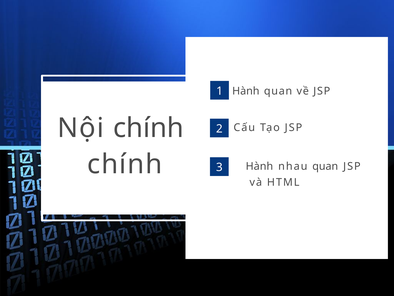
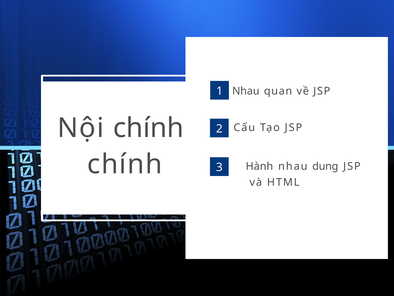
1 Hành: Hành -> Nhau (246, 91)
nhau quan: quan -> dung (325, 166)
